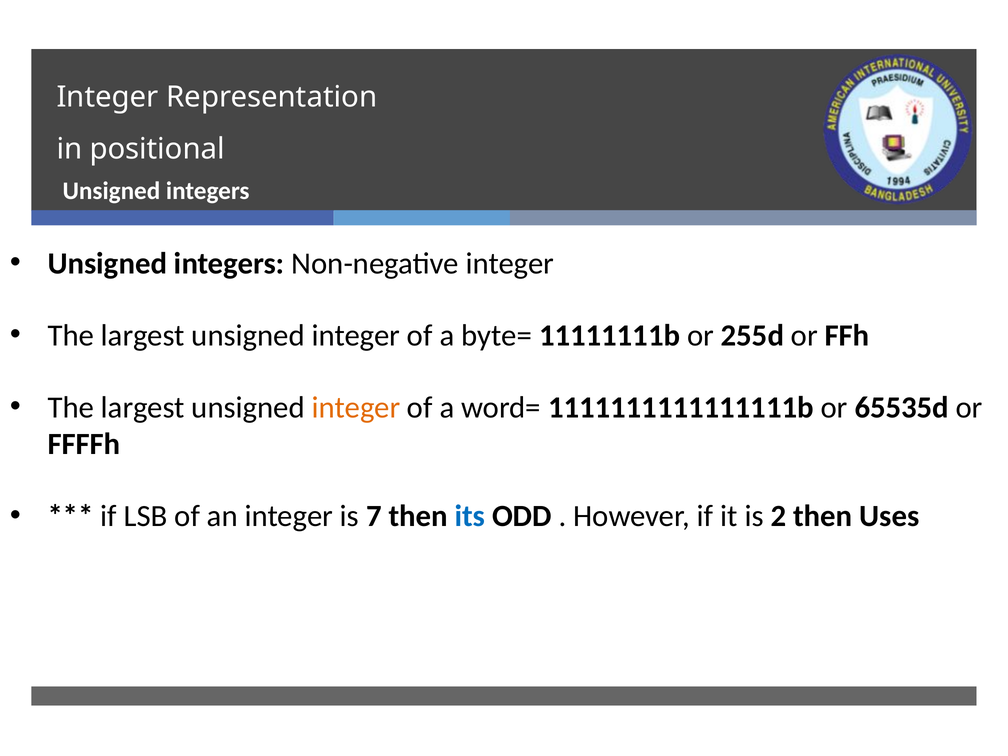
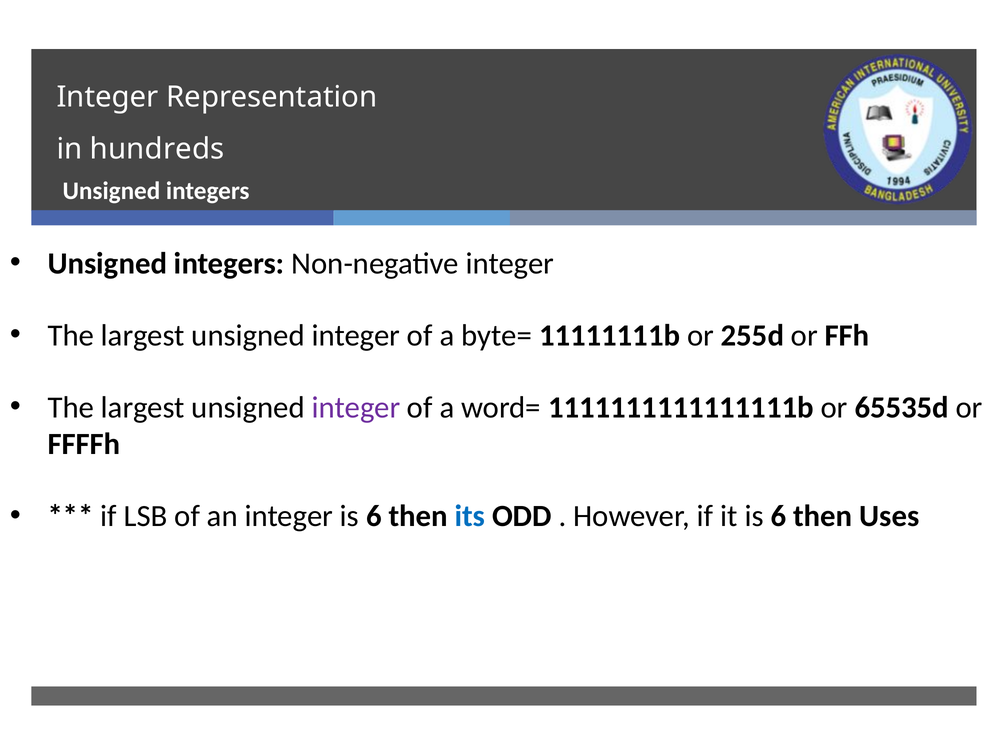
positional: positional -> hundreds (157, 149)
integer colour: orange -> purple (356, 407)
integer is 7: 7 -> 6 (374, 516)
it is 2: 2 -> 6 (779, 516)
